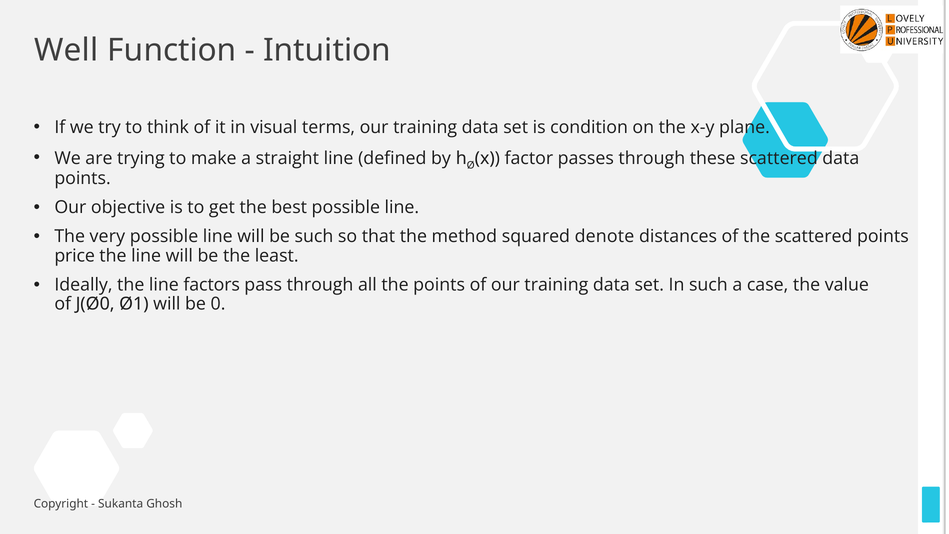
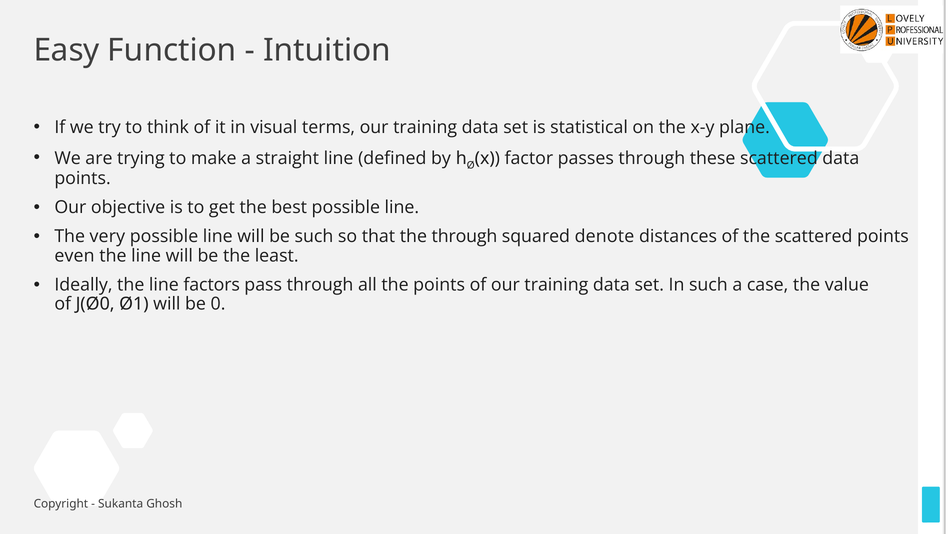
Well: Well -> Easy (67, 50)
condition: condition -> statistical (589, 127)
the method: method -> through (464, 236)
price: price -> even (75, 256)
